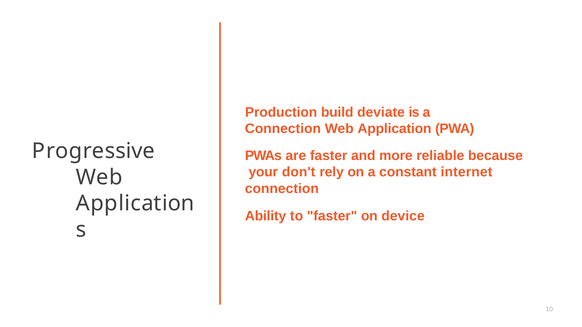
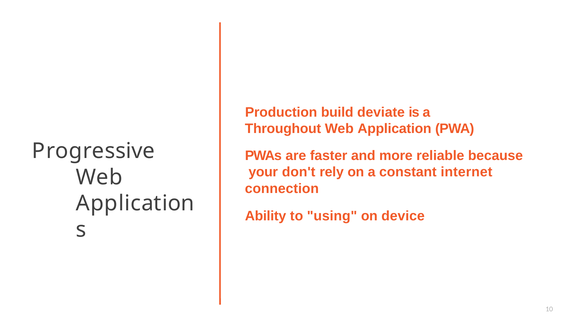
Connection: Connection -> Throughout (283, 129)
to faster: faster -> using (332, 216)
